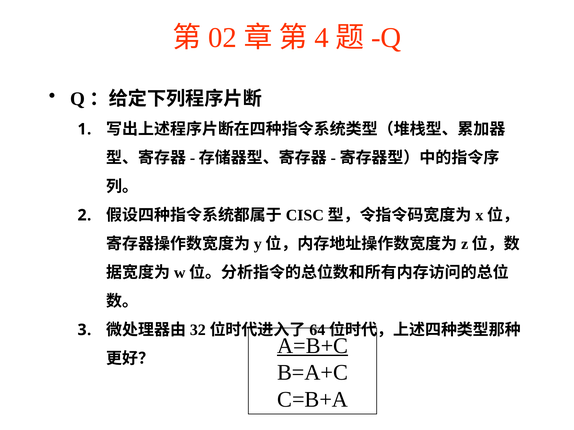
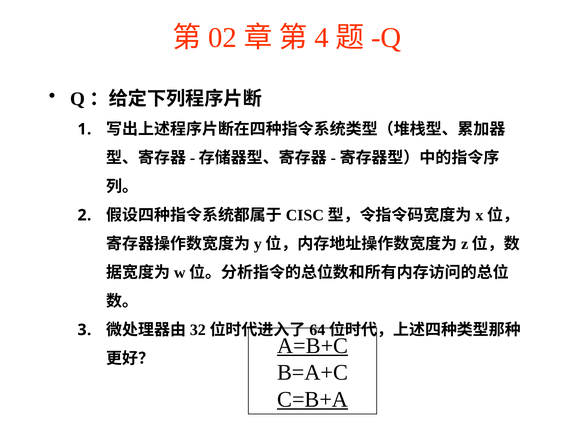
C=B+A underline: none -> present (313, 400)
